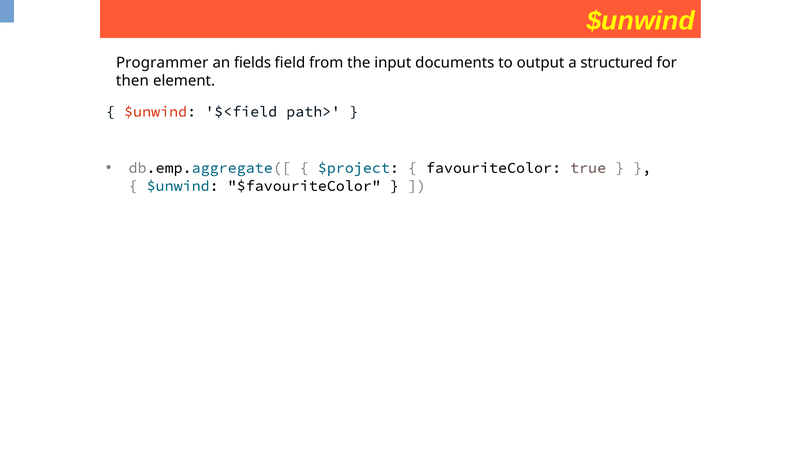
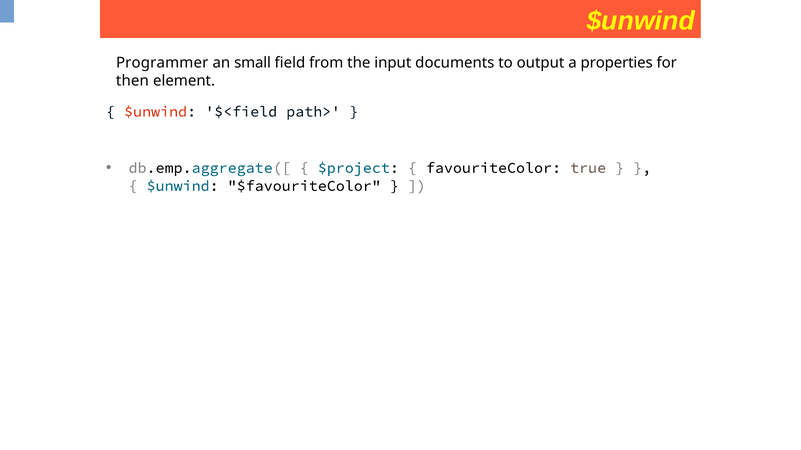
fields: fields -> small (253, 63)
structured: structured -> properties (617, 63)
